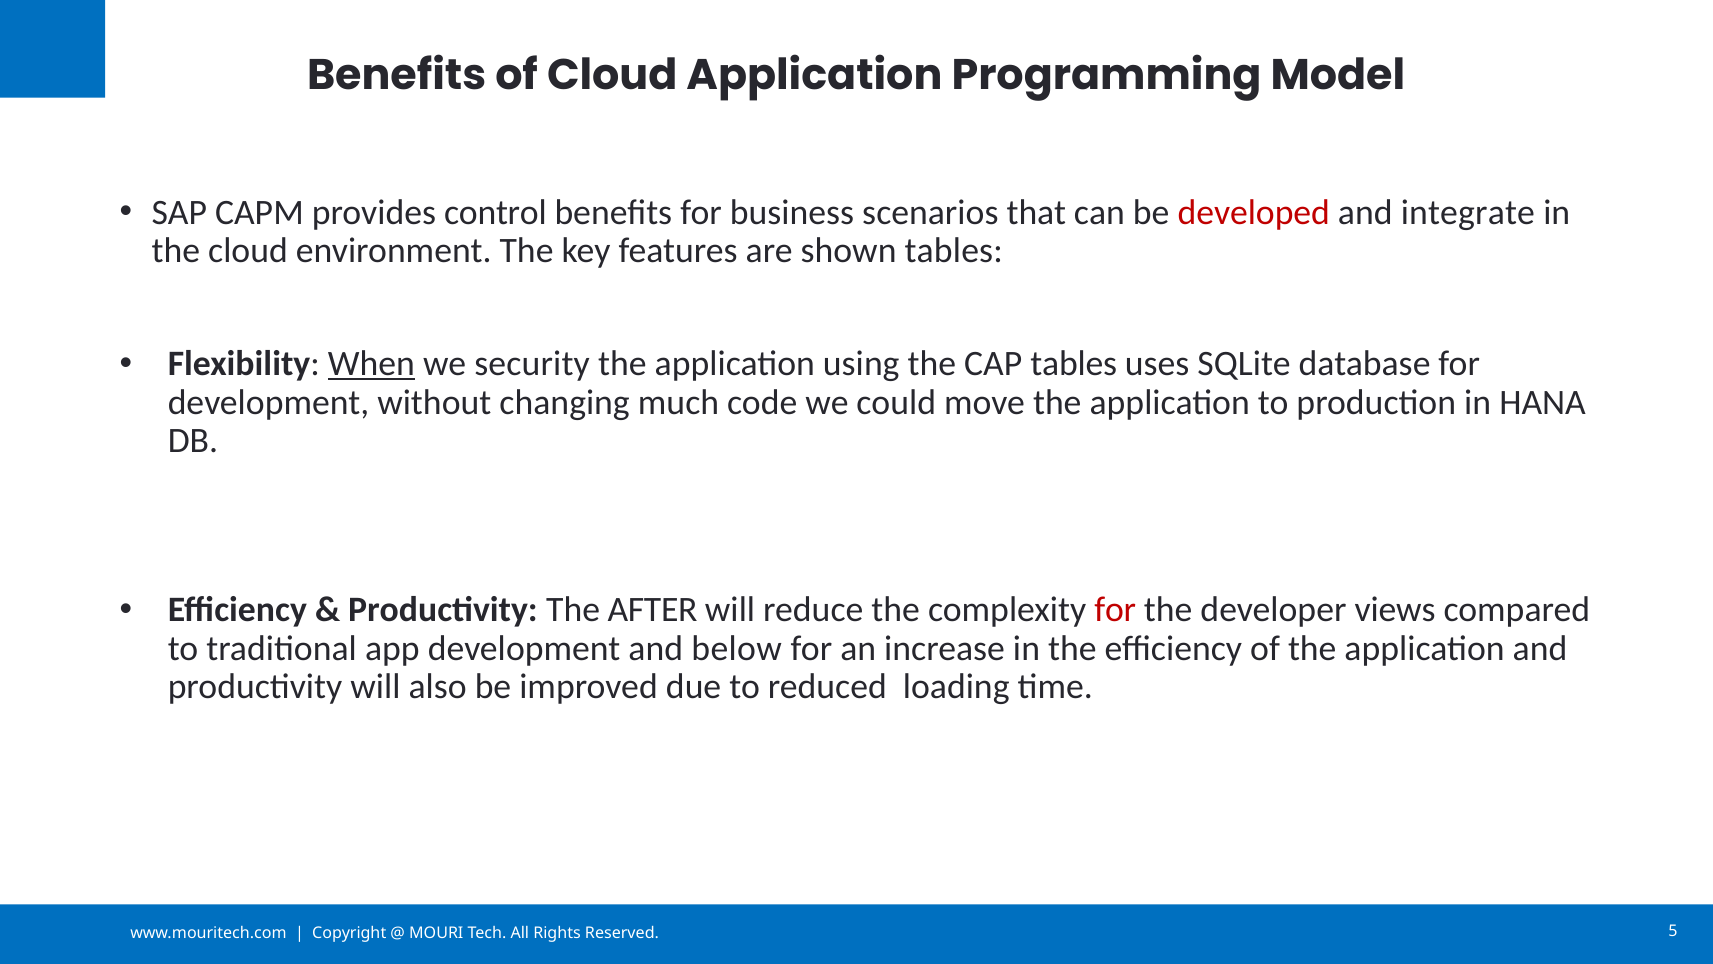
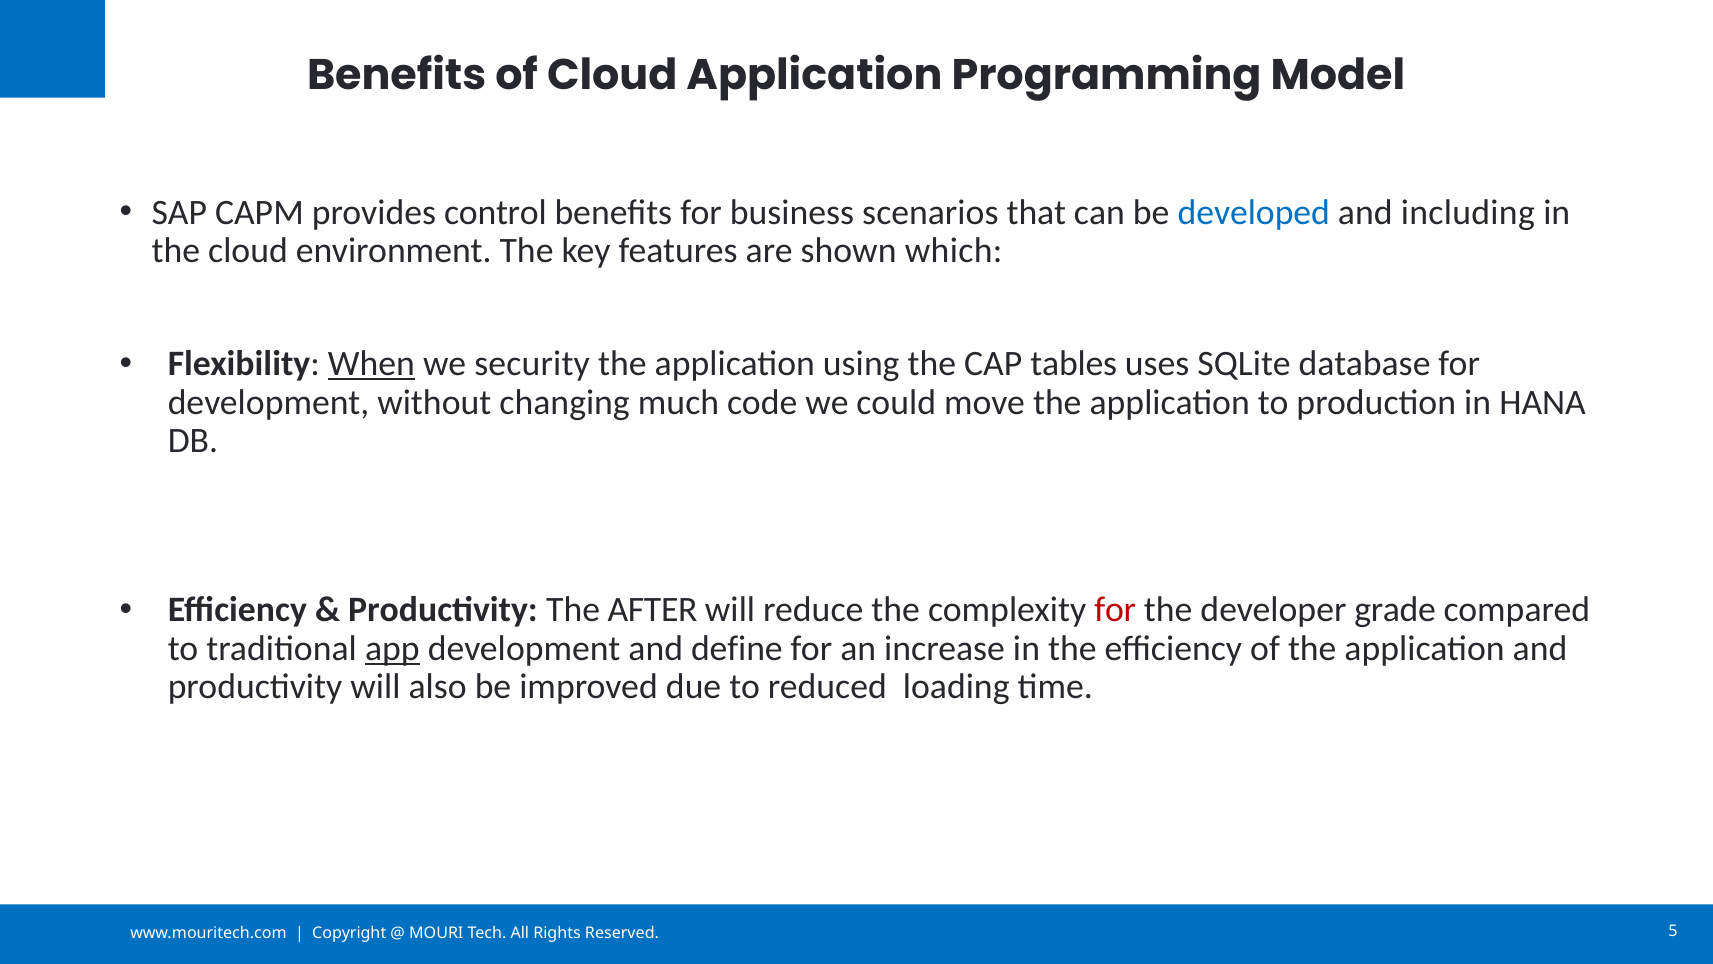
developed colour: red -> blue (1254, 212)
integrate: integrate -> including (1468, 212)
shown tables: tables -> which (954, 251)
views: views -> grade (1395, 610)
app underline: none -> present (392, 648)
below: below -> define (737, 648)
